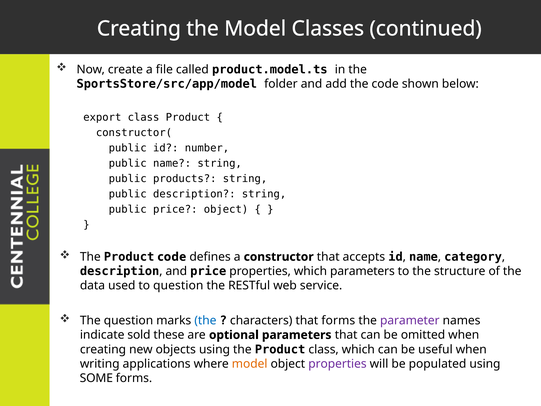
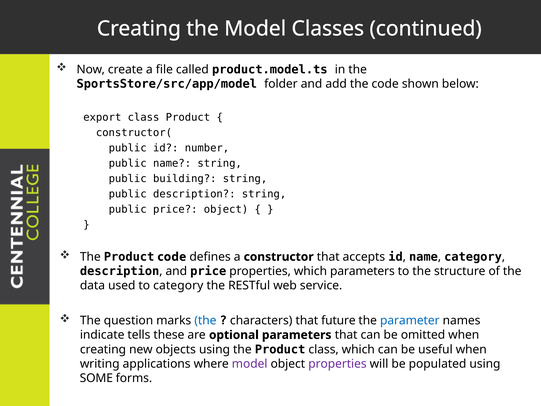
products: products -> building (185, 179)
to question: question -> category (178, 285)
that forms: forms -> future (338, 320)
parameter colour: purple -> blue (410, 320)
sold: sold -> tells (139, 335)
model colour: orange -> purple (250, 364)
